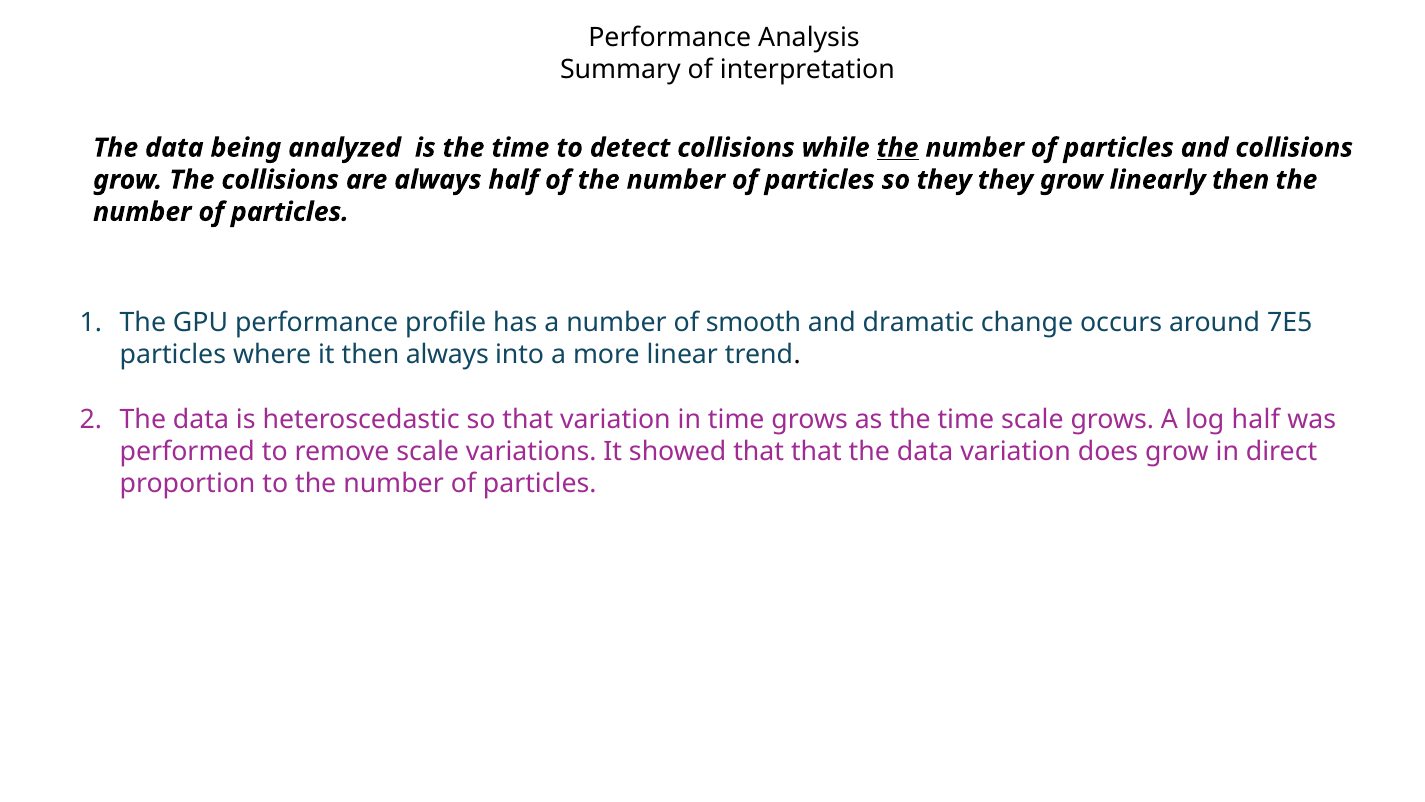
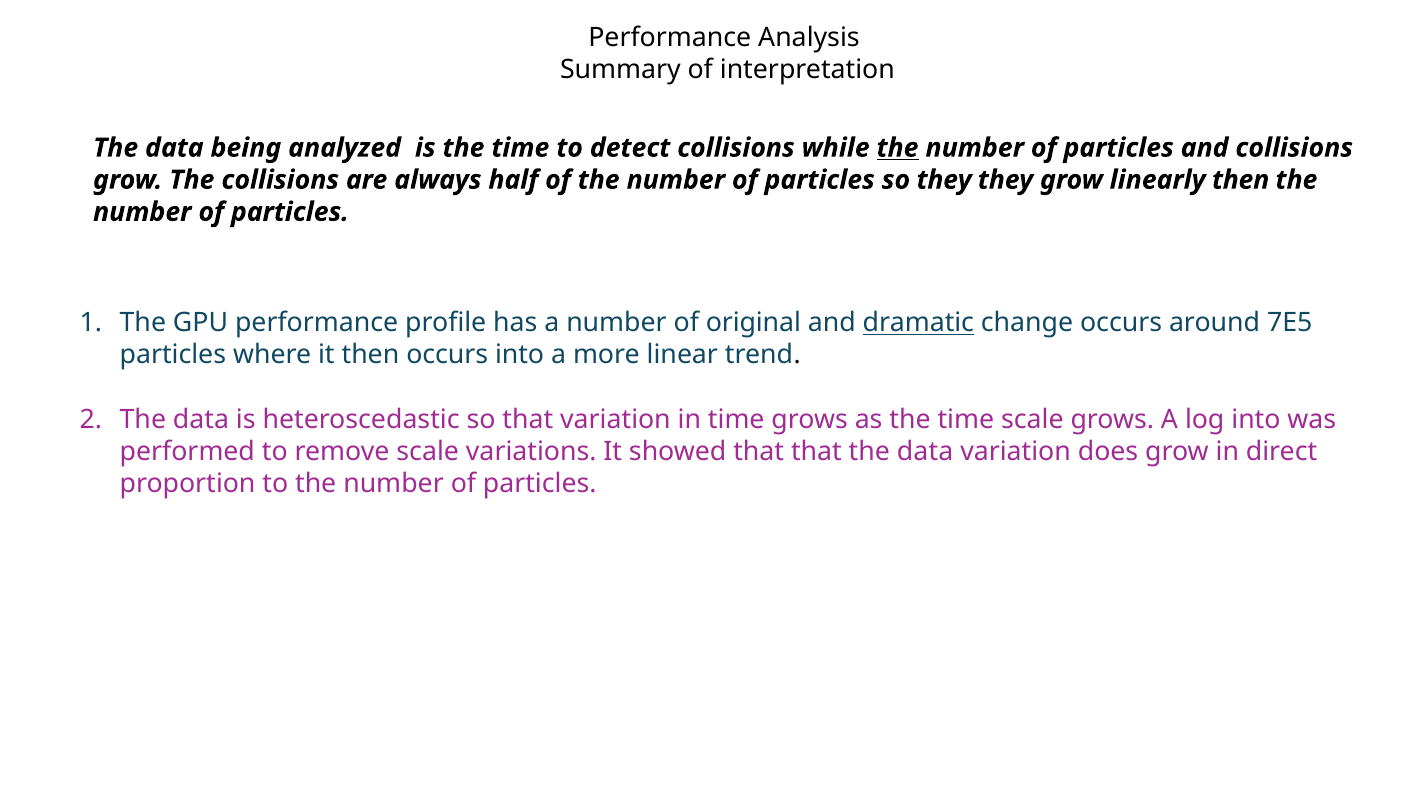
smooth: smooth -> original (753, 323)
dramatic underline: none -> present (918, 323)
then always: always -> occurs (447, 355)
log half: half -> into (1256, 419)
